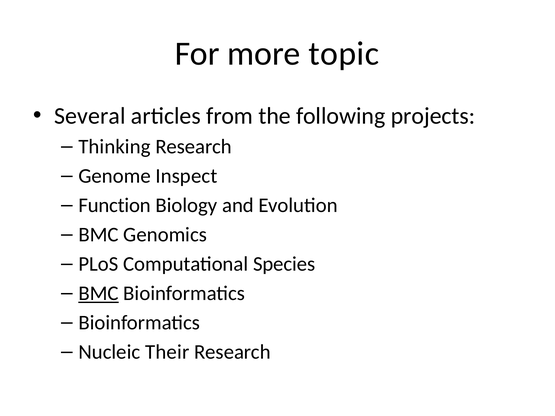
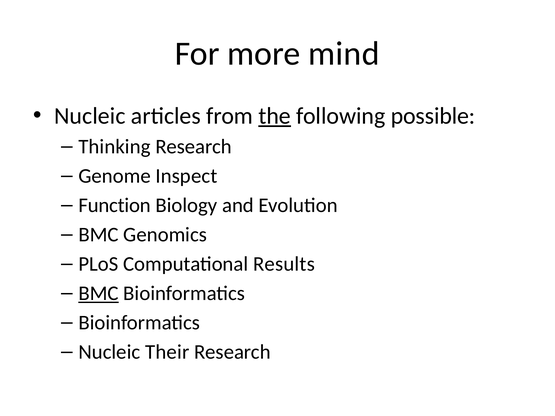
topic: topic -> mind (344, 54)
Several: Several -> Nucleic (90, 116)
the underline: none -> present (275, 116)
projects: projects -> possible (433, 116)
Species: Species -> Results (284, 264)
